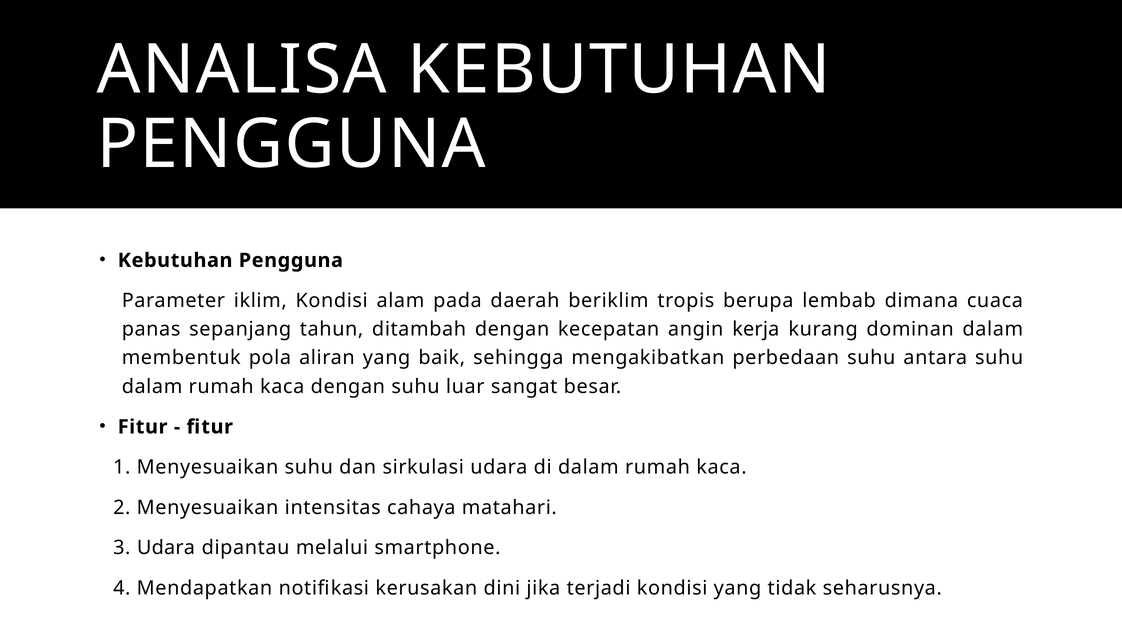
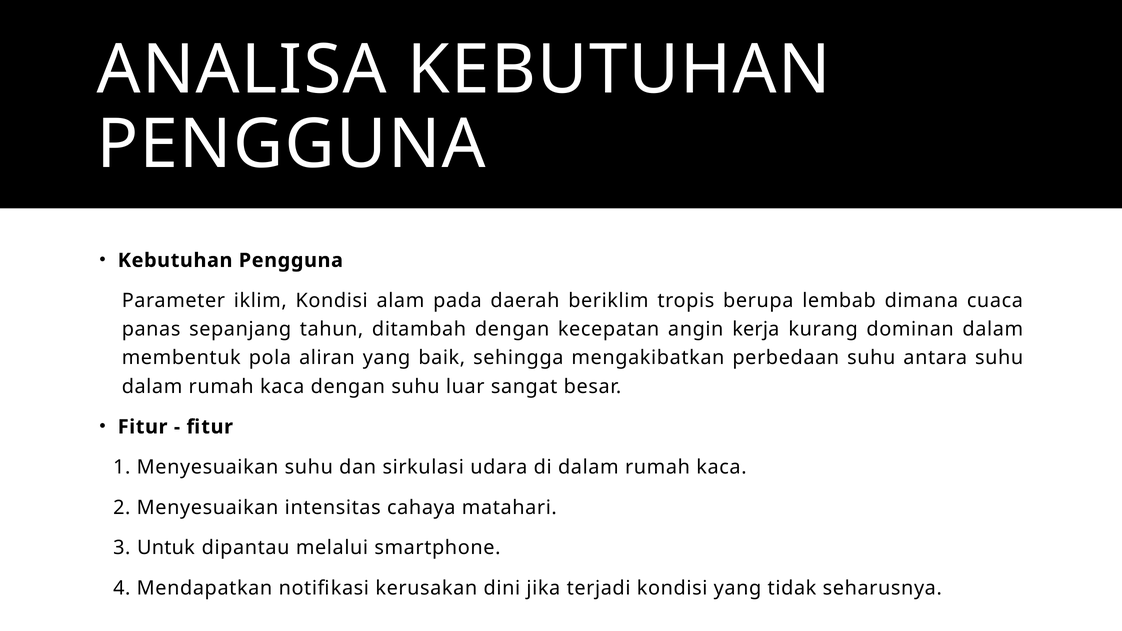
3 Udara: Udara -> Untuk (166, 548)
